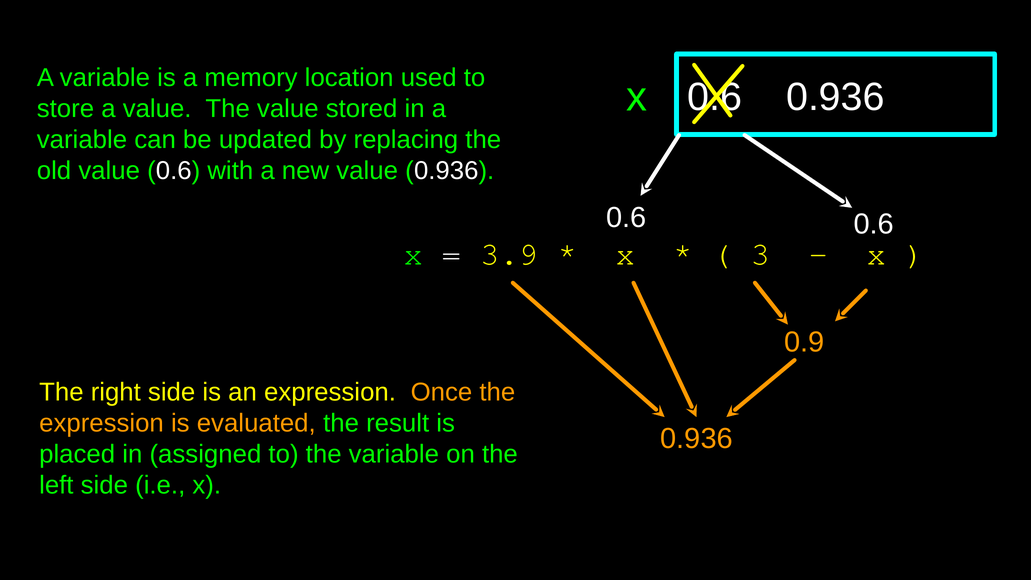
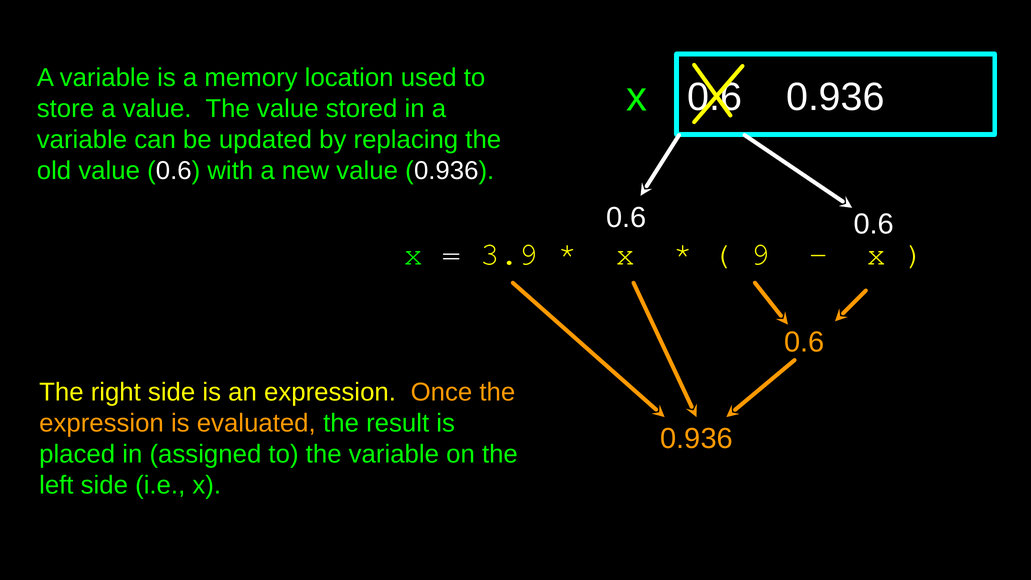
3: 3 -> 9 (760, 254)
0.9: 0.9 -> 0.6 (804, 342)
